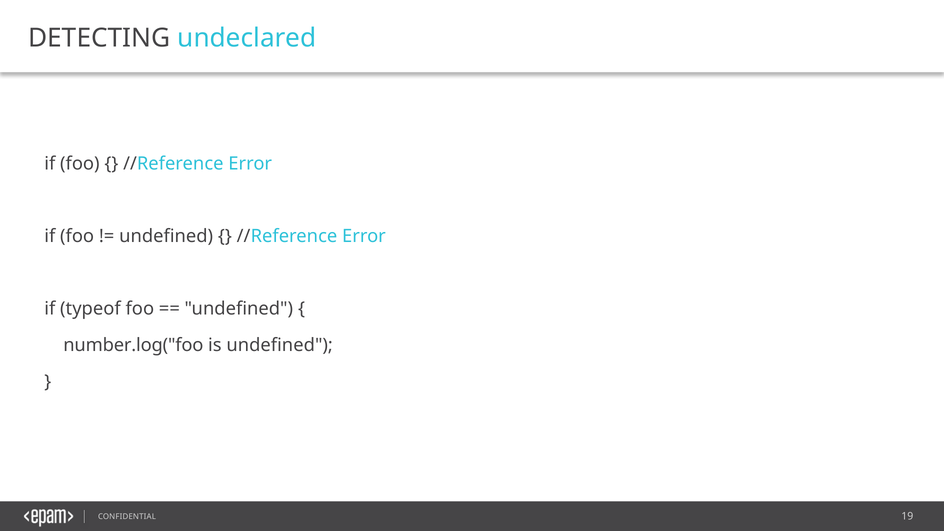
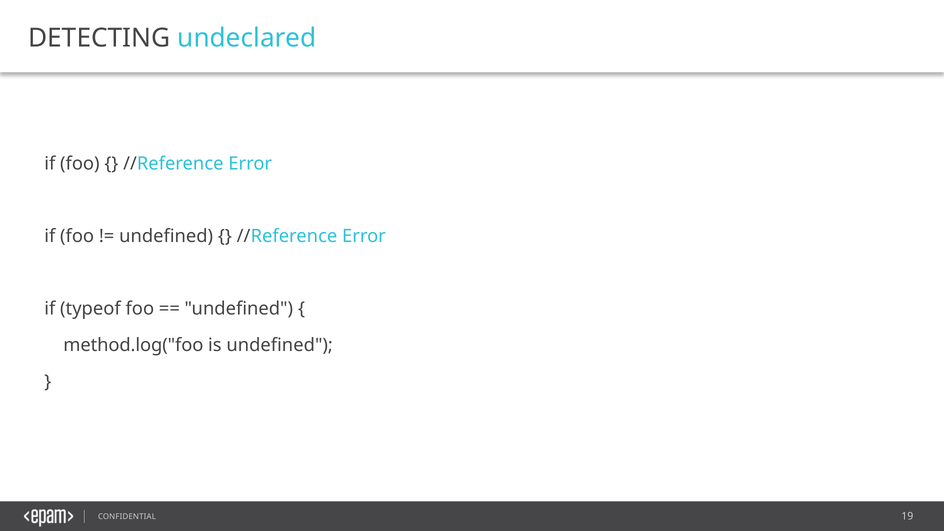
number.log("foo: number.log("foo -> method.log("foo (133, 345)
